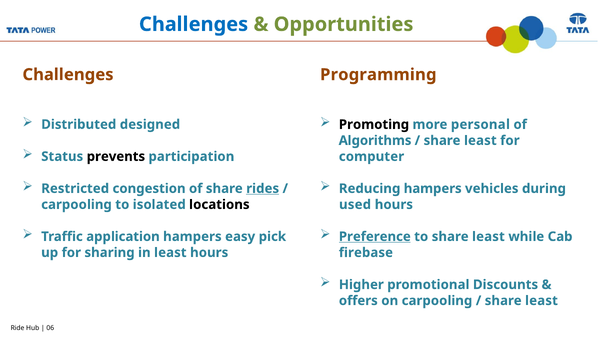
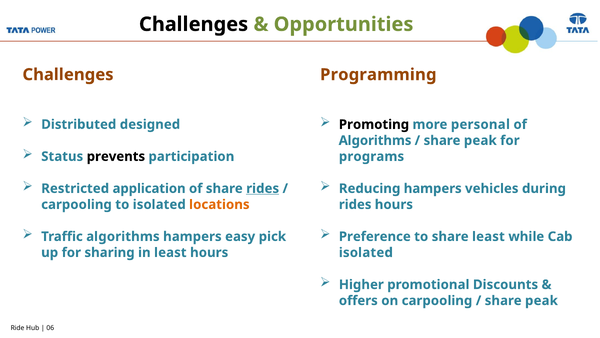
Challenges colour: blue -> black (194, 24)
least: least -> peak (480, 140)
computer: computer -> programs (371, 156)
congestion: congestion -> application (149, 188)
locations colour: black -> orange (219, 204)
used: used -> rides (355, 204)
Traffic application: application -> algorithms (123, 236)
Preference underline: present -> none (375, 236)
firebase: firebase -> isolated (366, 252)
least: least -> peak (541, 300)
